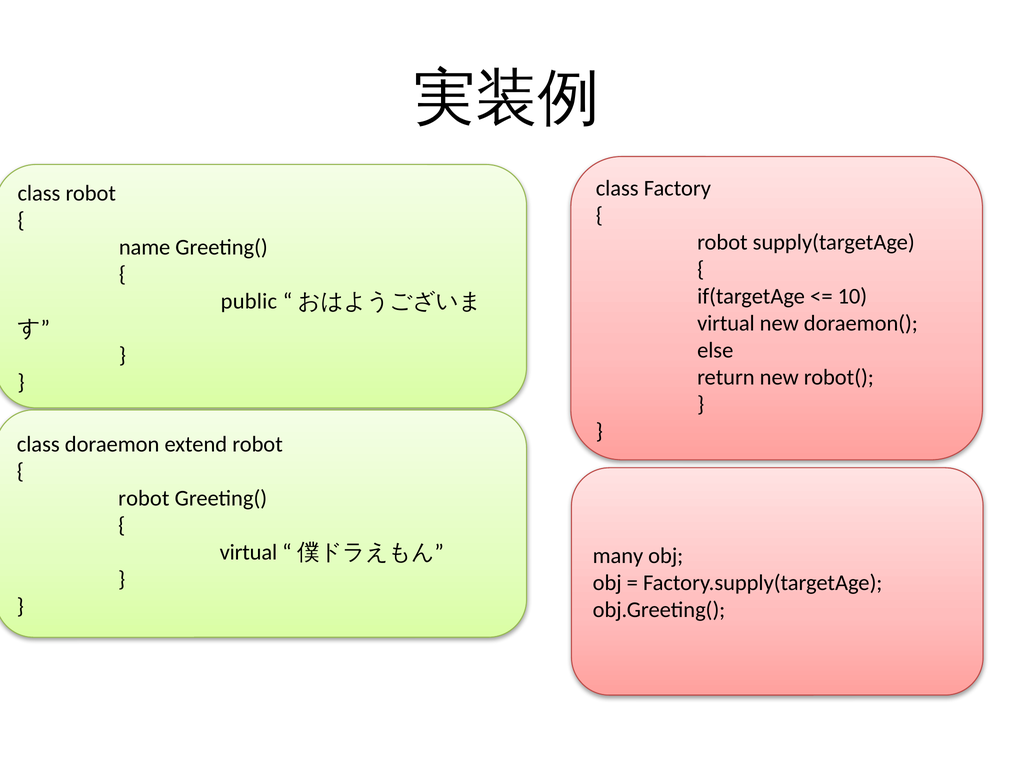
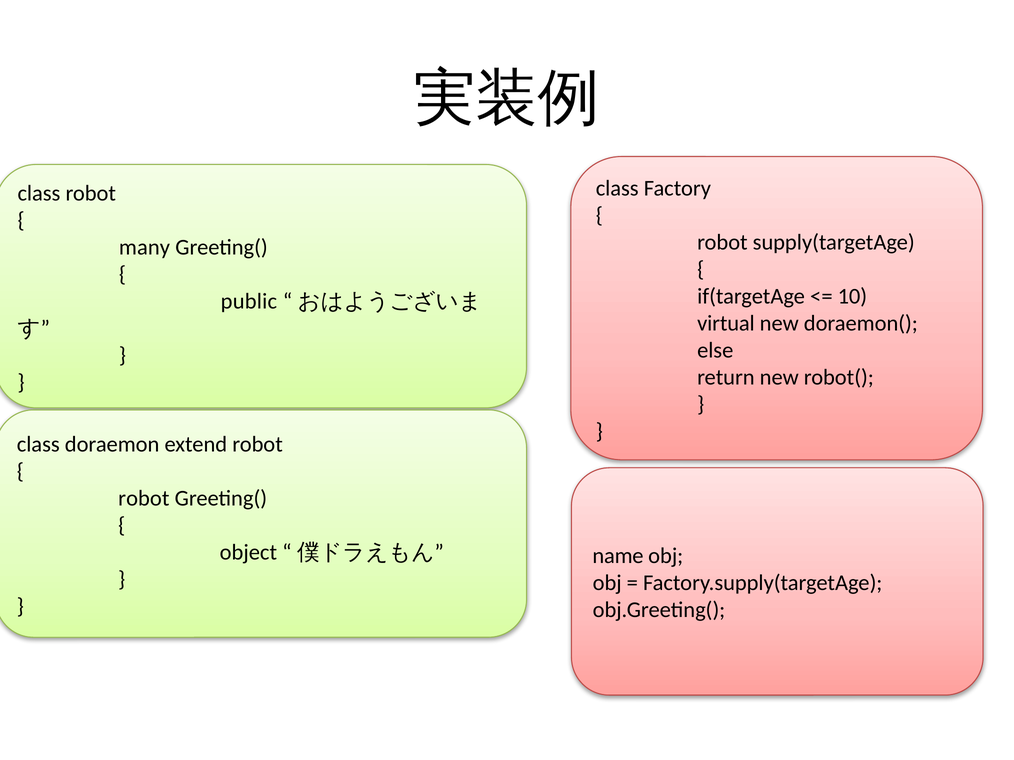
name: name -> many (144, 247)
virtual: virtual -> object (248, 553)
many: many -> name (618, 556)
